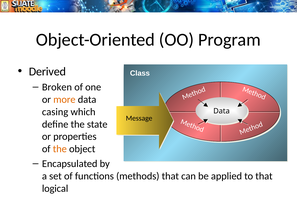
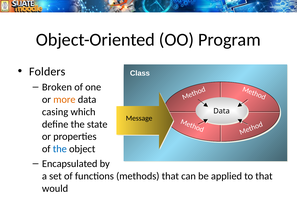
Derived: Derived -> Folders (47, 71)
the colour: orange -> blue (60, 149)
logical: logical -> would (55, 188)
